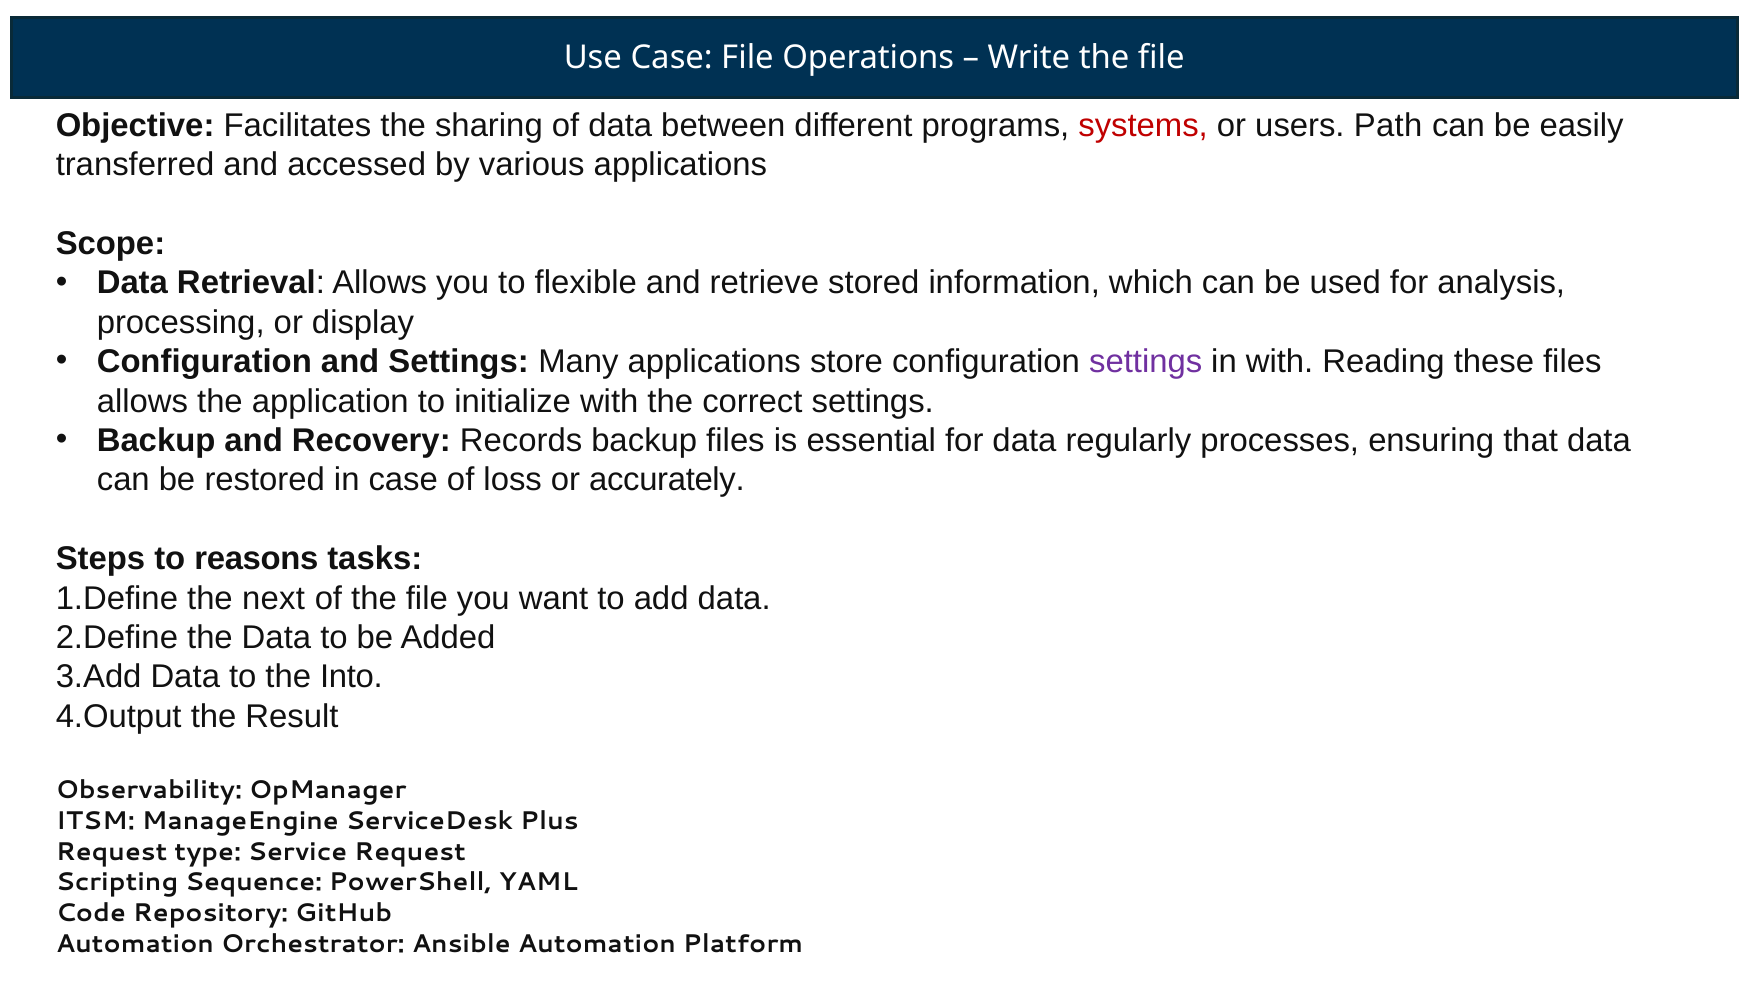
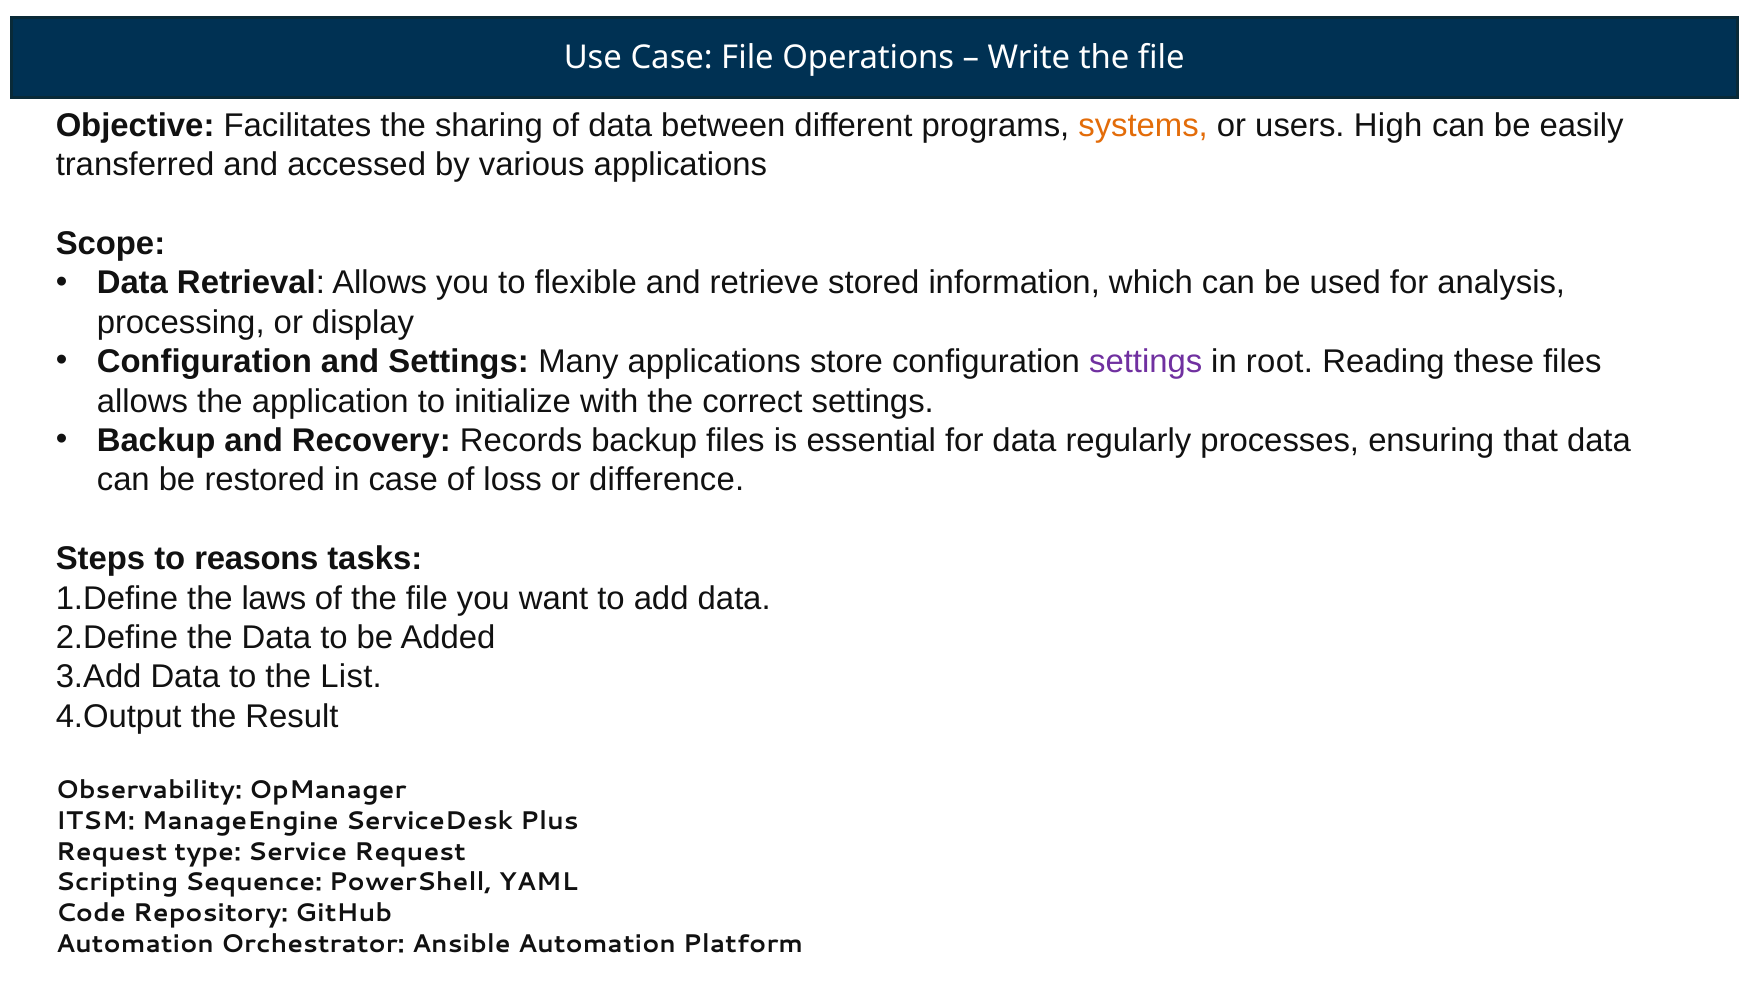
systems colour: red -> orange (1143, 126)
Path: Path -> High (1388, 126)
in with: with -> root (1279, 362)
accurately: accurately -> difference (667, 480)
next: next -> laws (274, 599)
Into: Into -> List (351, 677)
